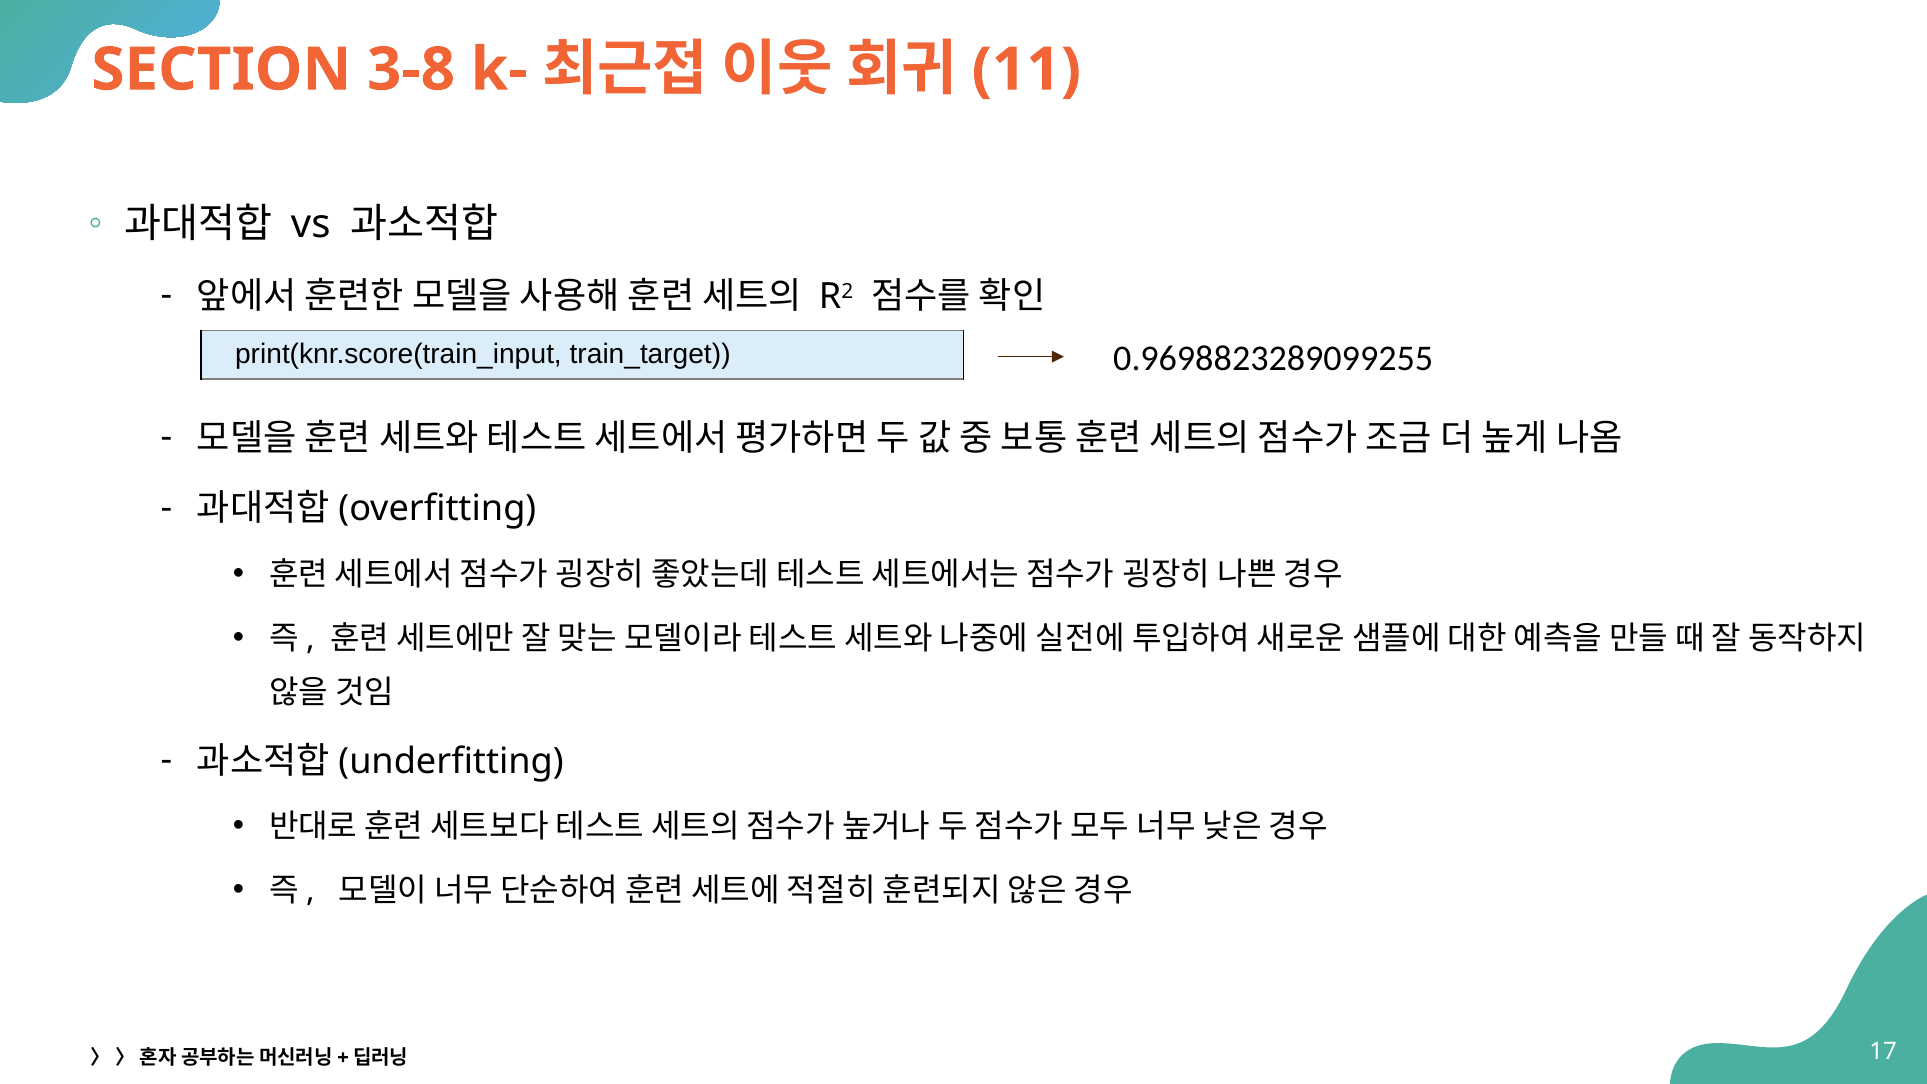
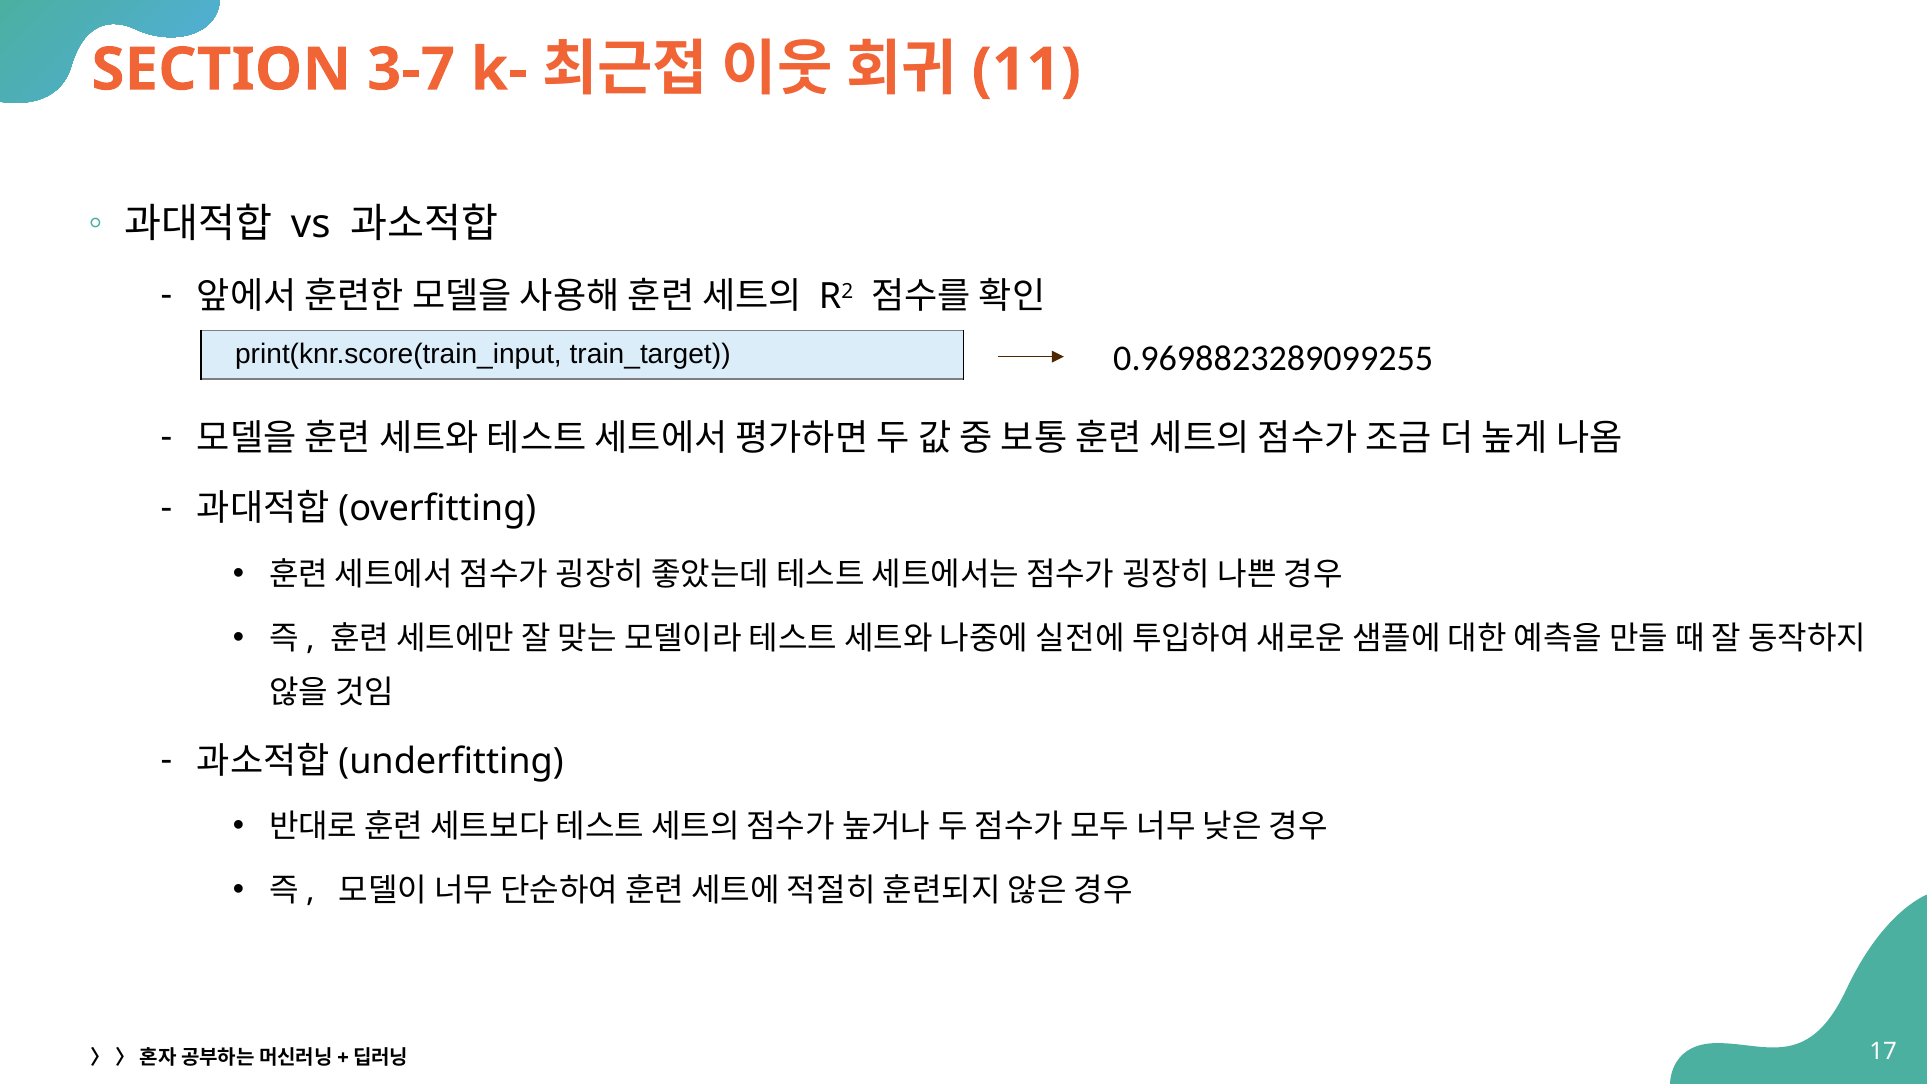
3-8: 3-8 -> 3-7 (411, 70)
